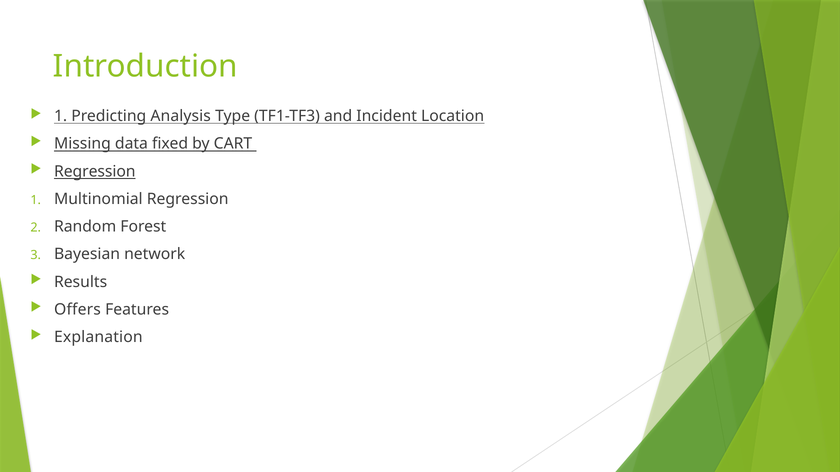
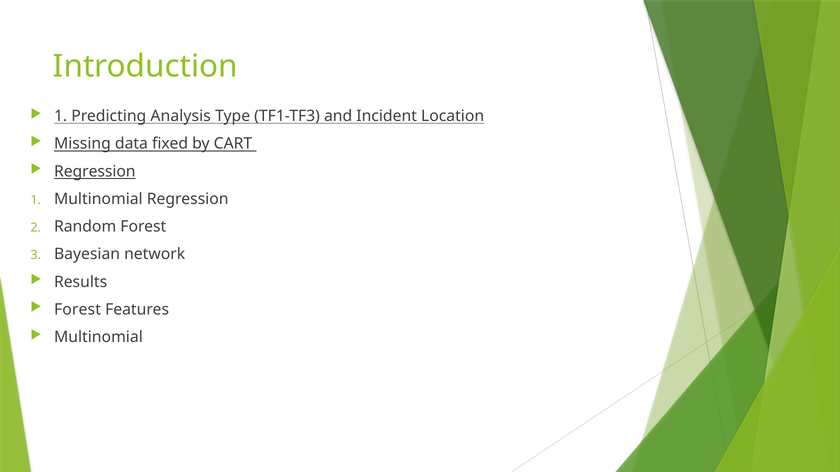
Offers: Offers -> Forest (77, 310)
Explanation: Explanation -> Multinomial (98, 338)
